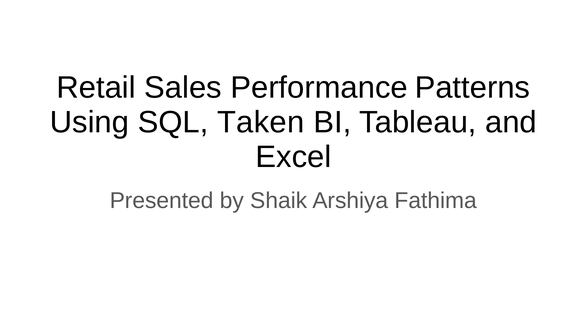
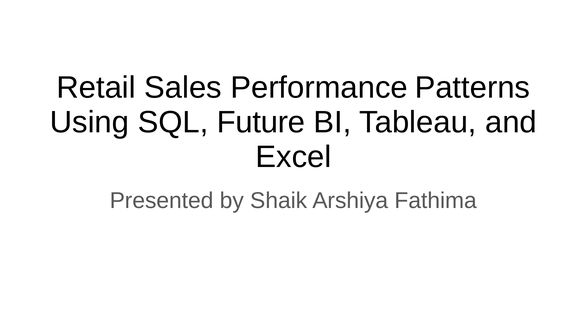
Taken: Taken -> Future (261, 122)
